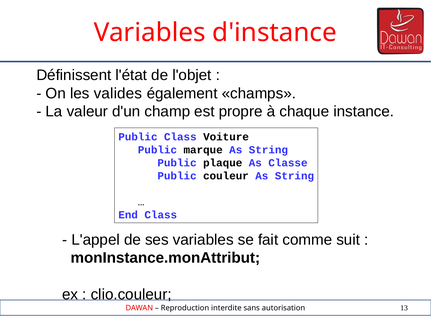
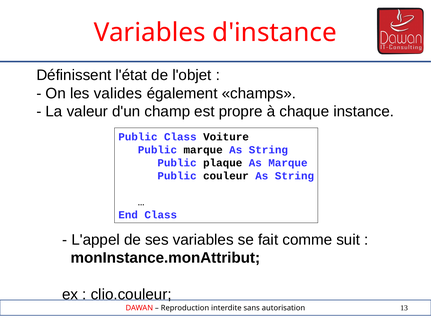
As Classe: Classe -> Marque (288, 163)
